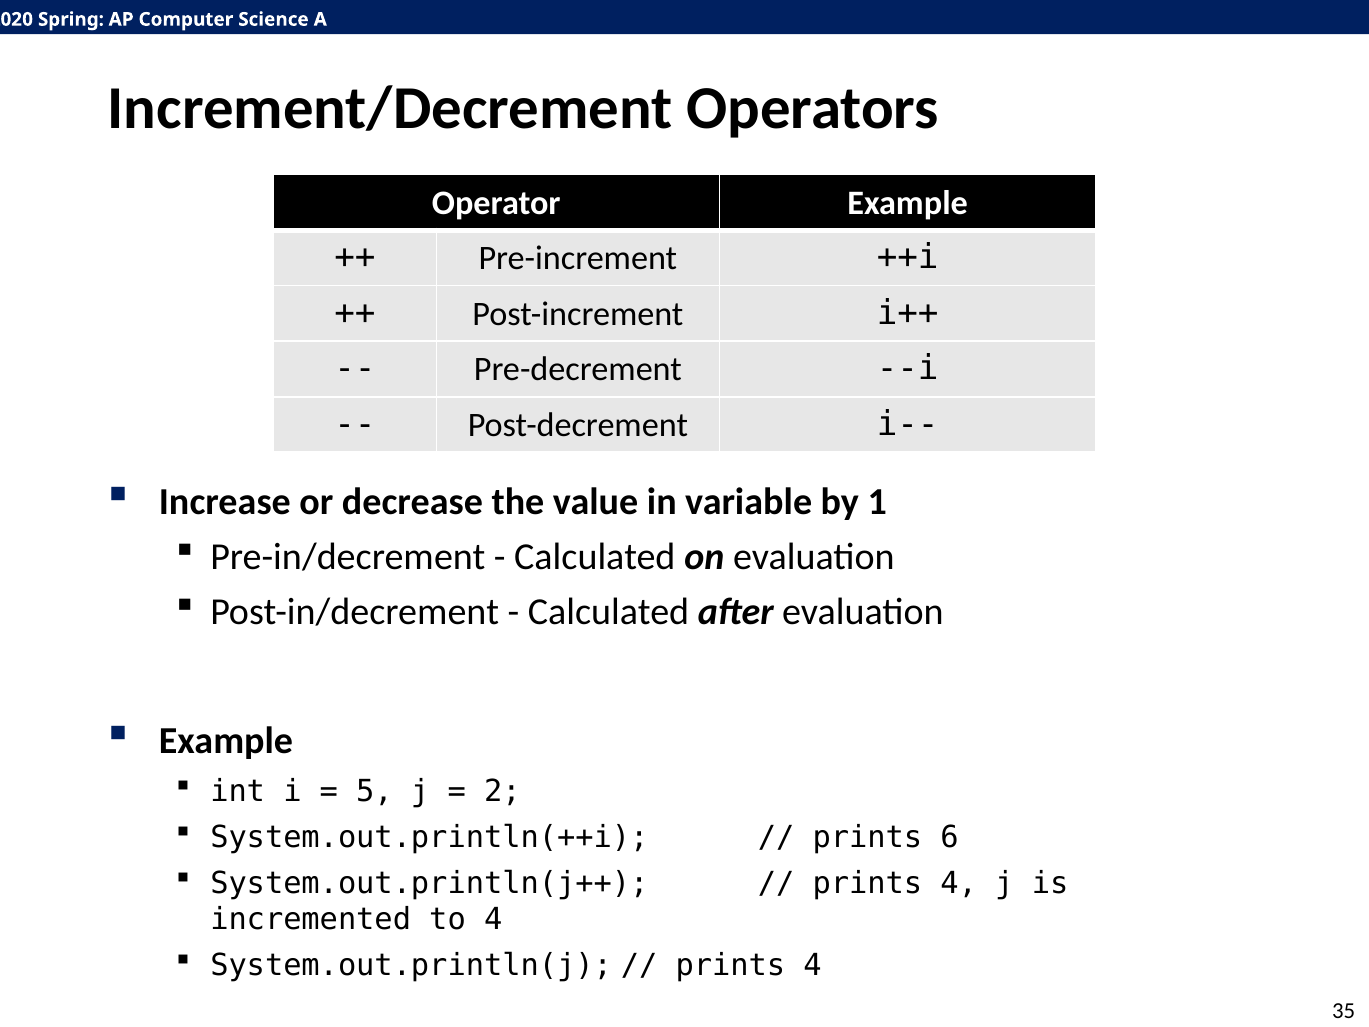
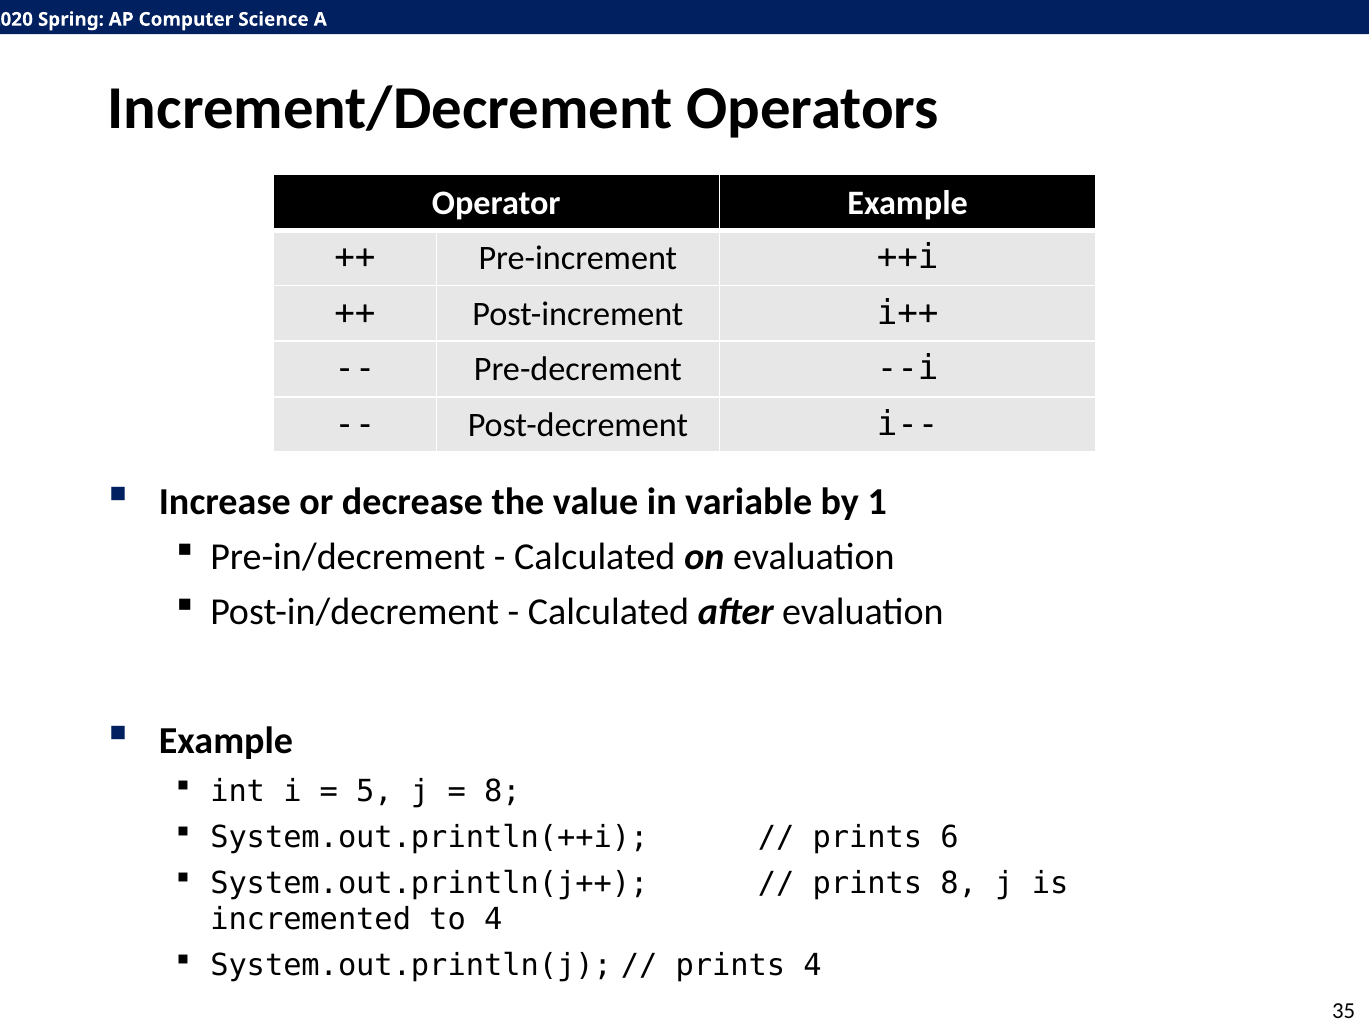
2: 2 -> 8 (502, 791)
4: 4 -> 8 (959, 883)
